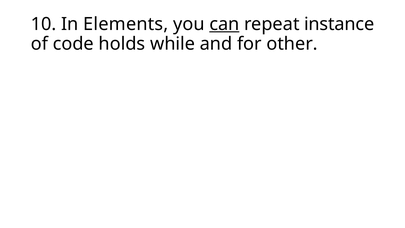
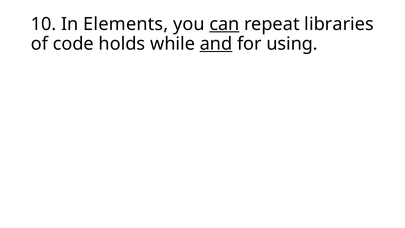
instance: instance -> libraries (339, 24)
and underline: none -> present (216, 44)
other: other -> using (292, 44)
